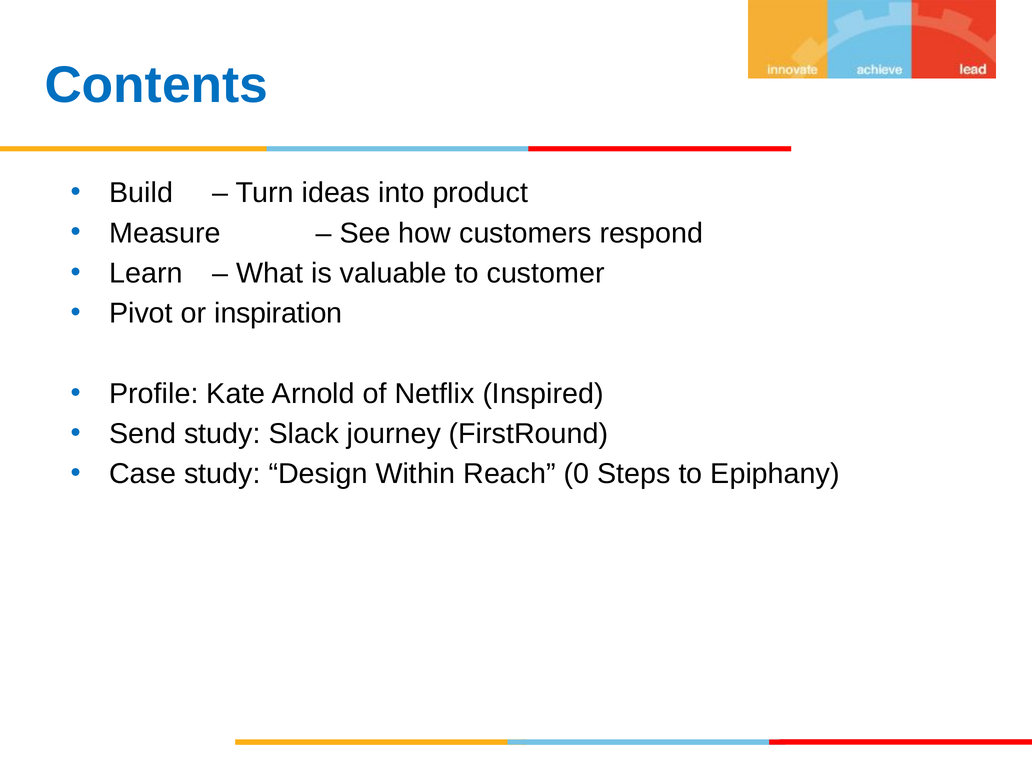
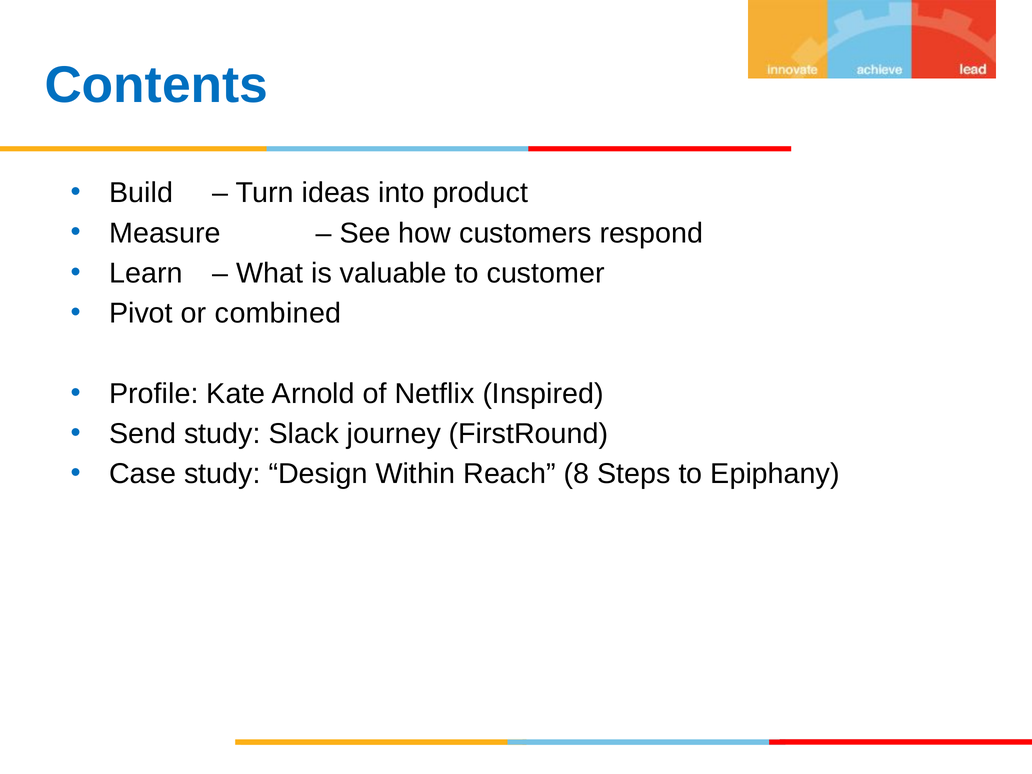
inspiration: inspiration -> combined (278, 313)
0: 0 -> 8 (576, 474)
